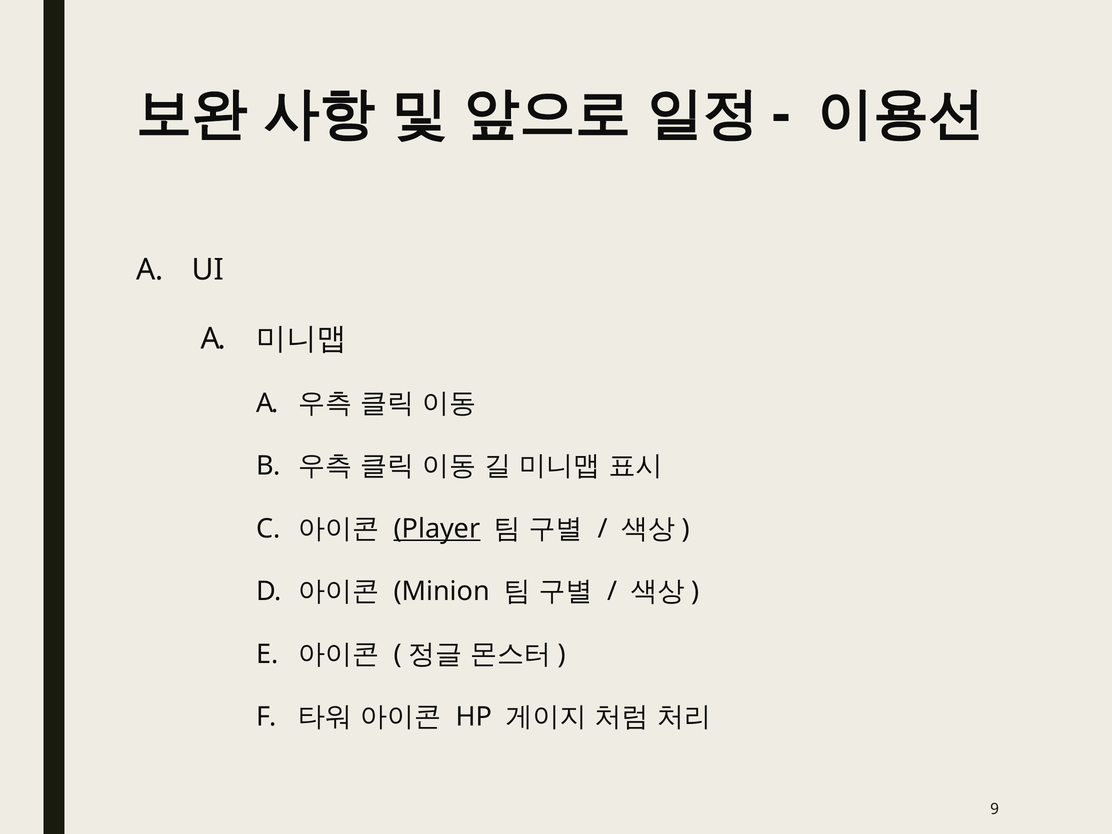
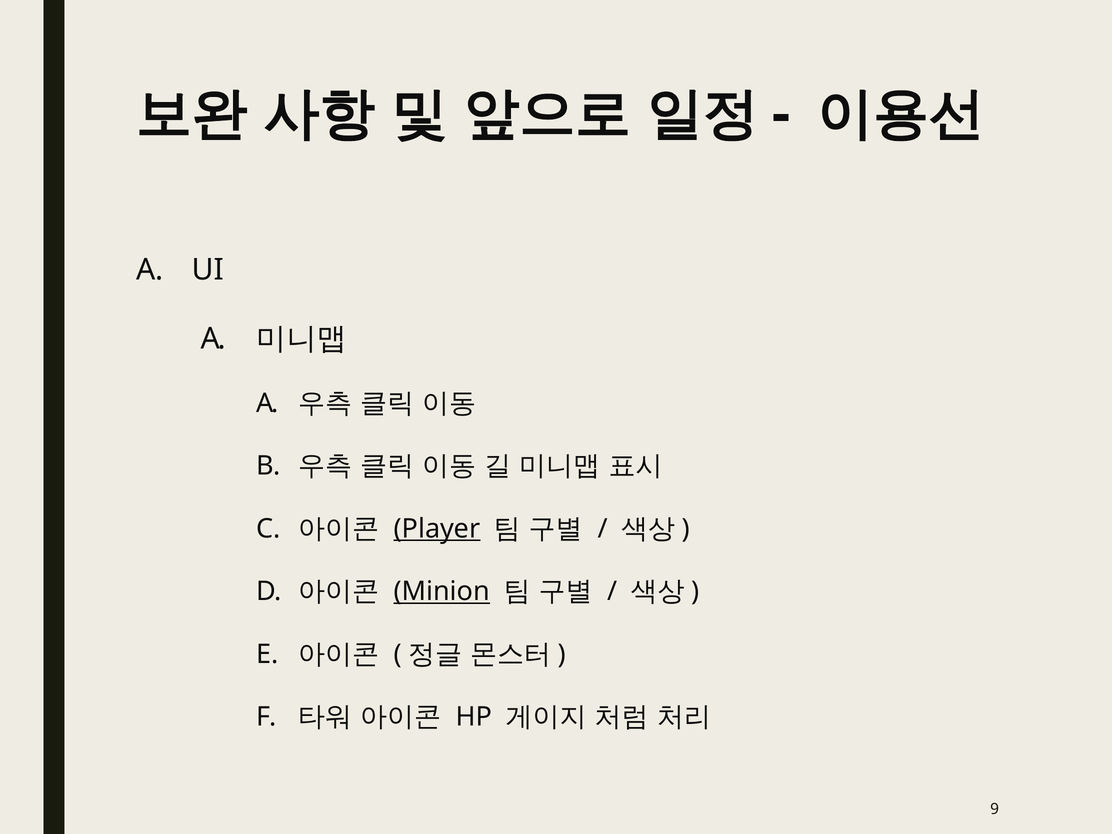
Minion underline: none -> present (442, 591)
